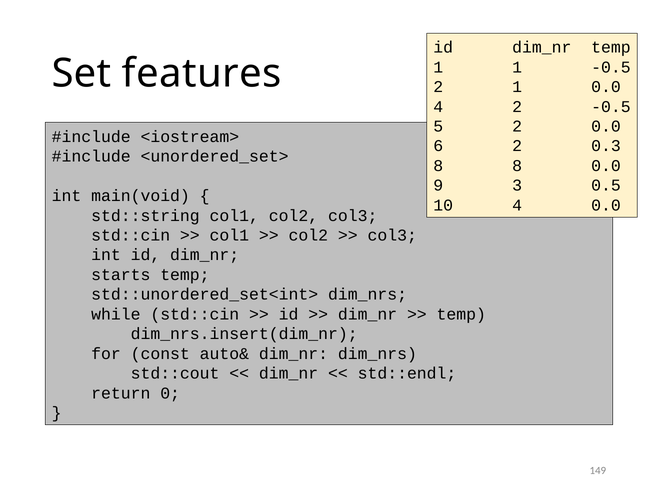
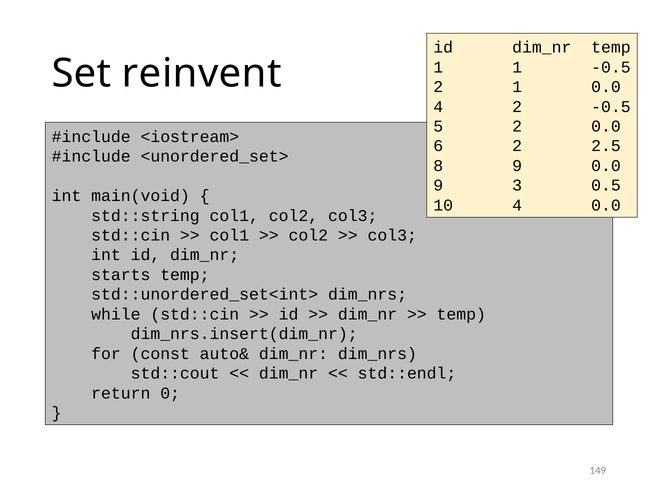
features: features -> reinvent (202, 74)
0.3: 0.3 -> 2.5 (606, 146)
8 8: 8 -> 9 (517, 166)
